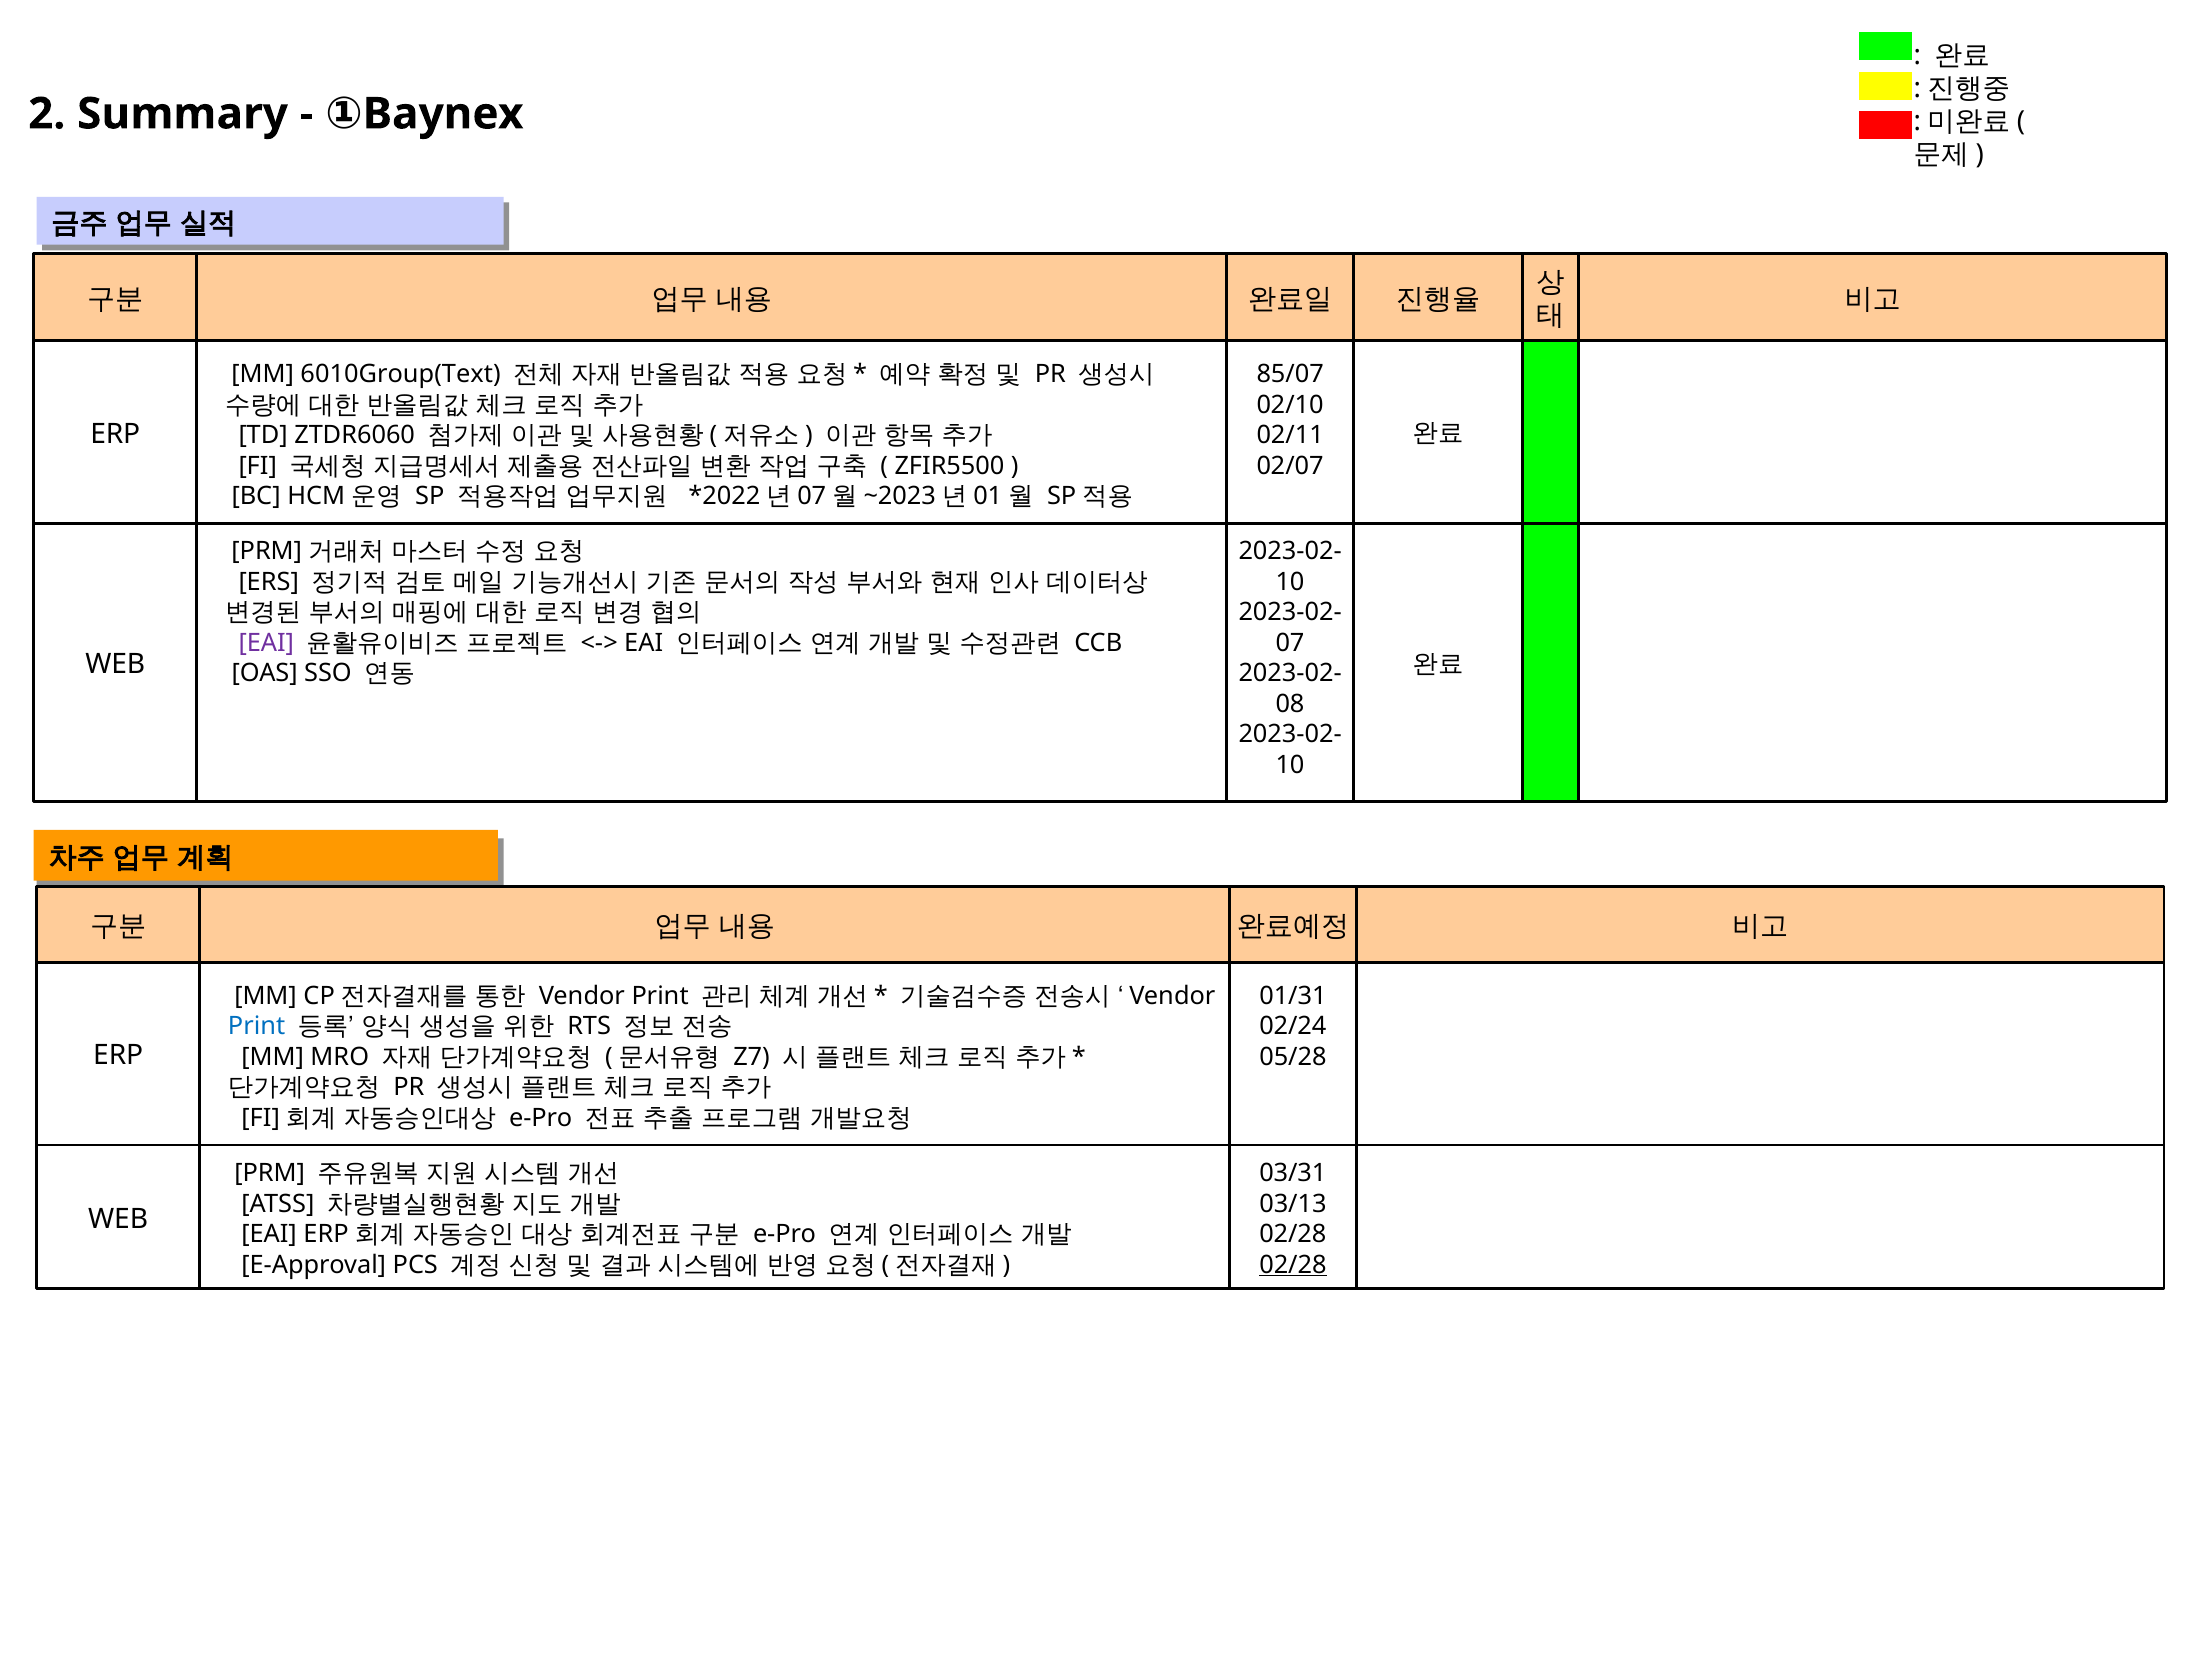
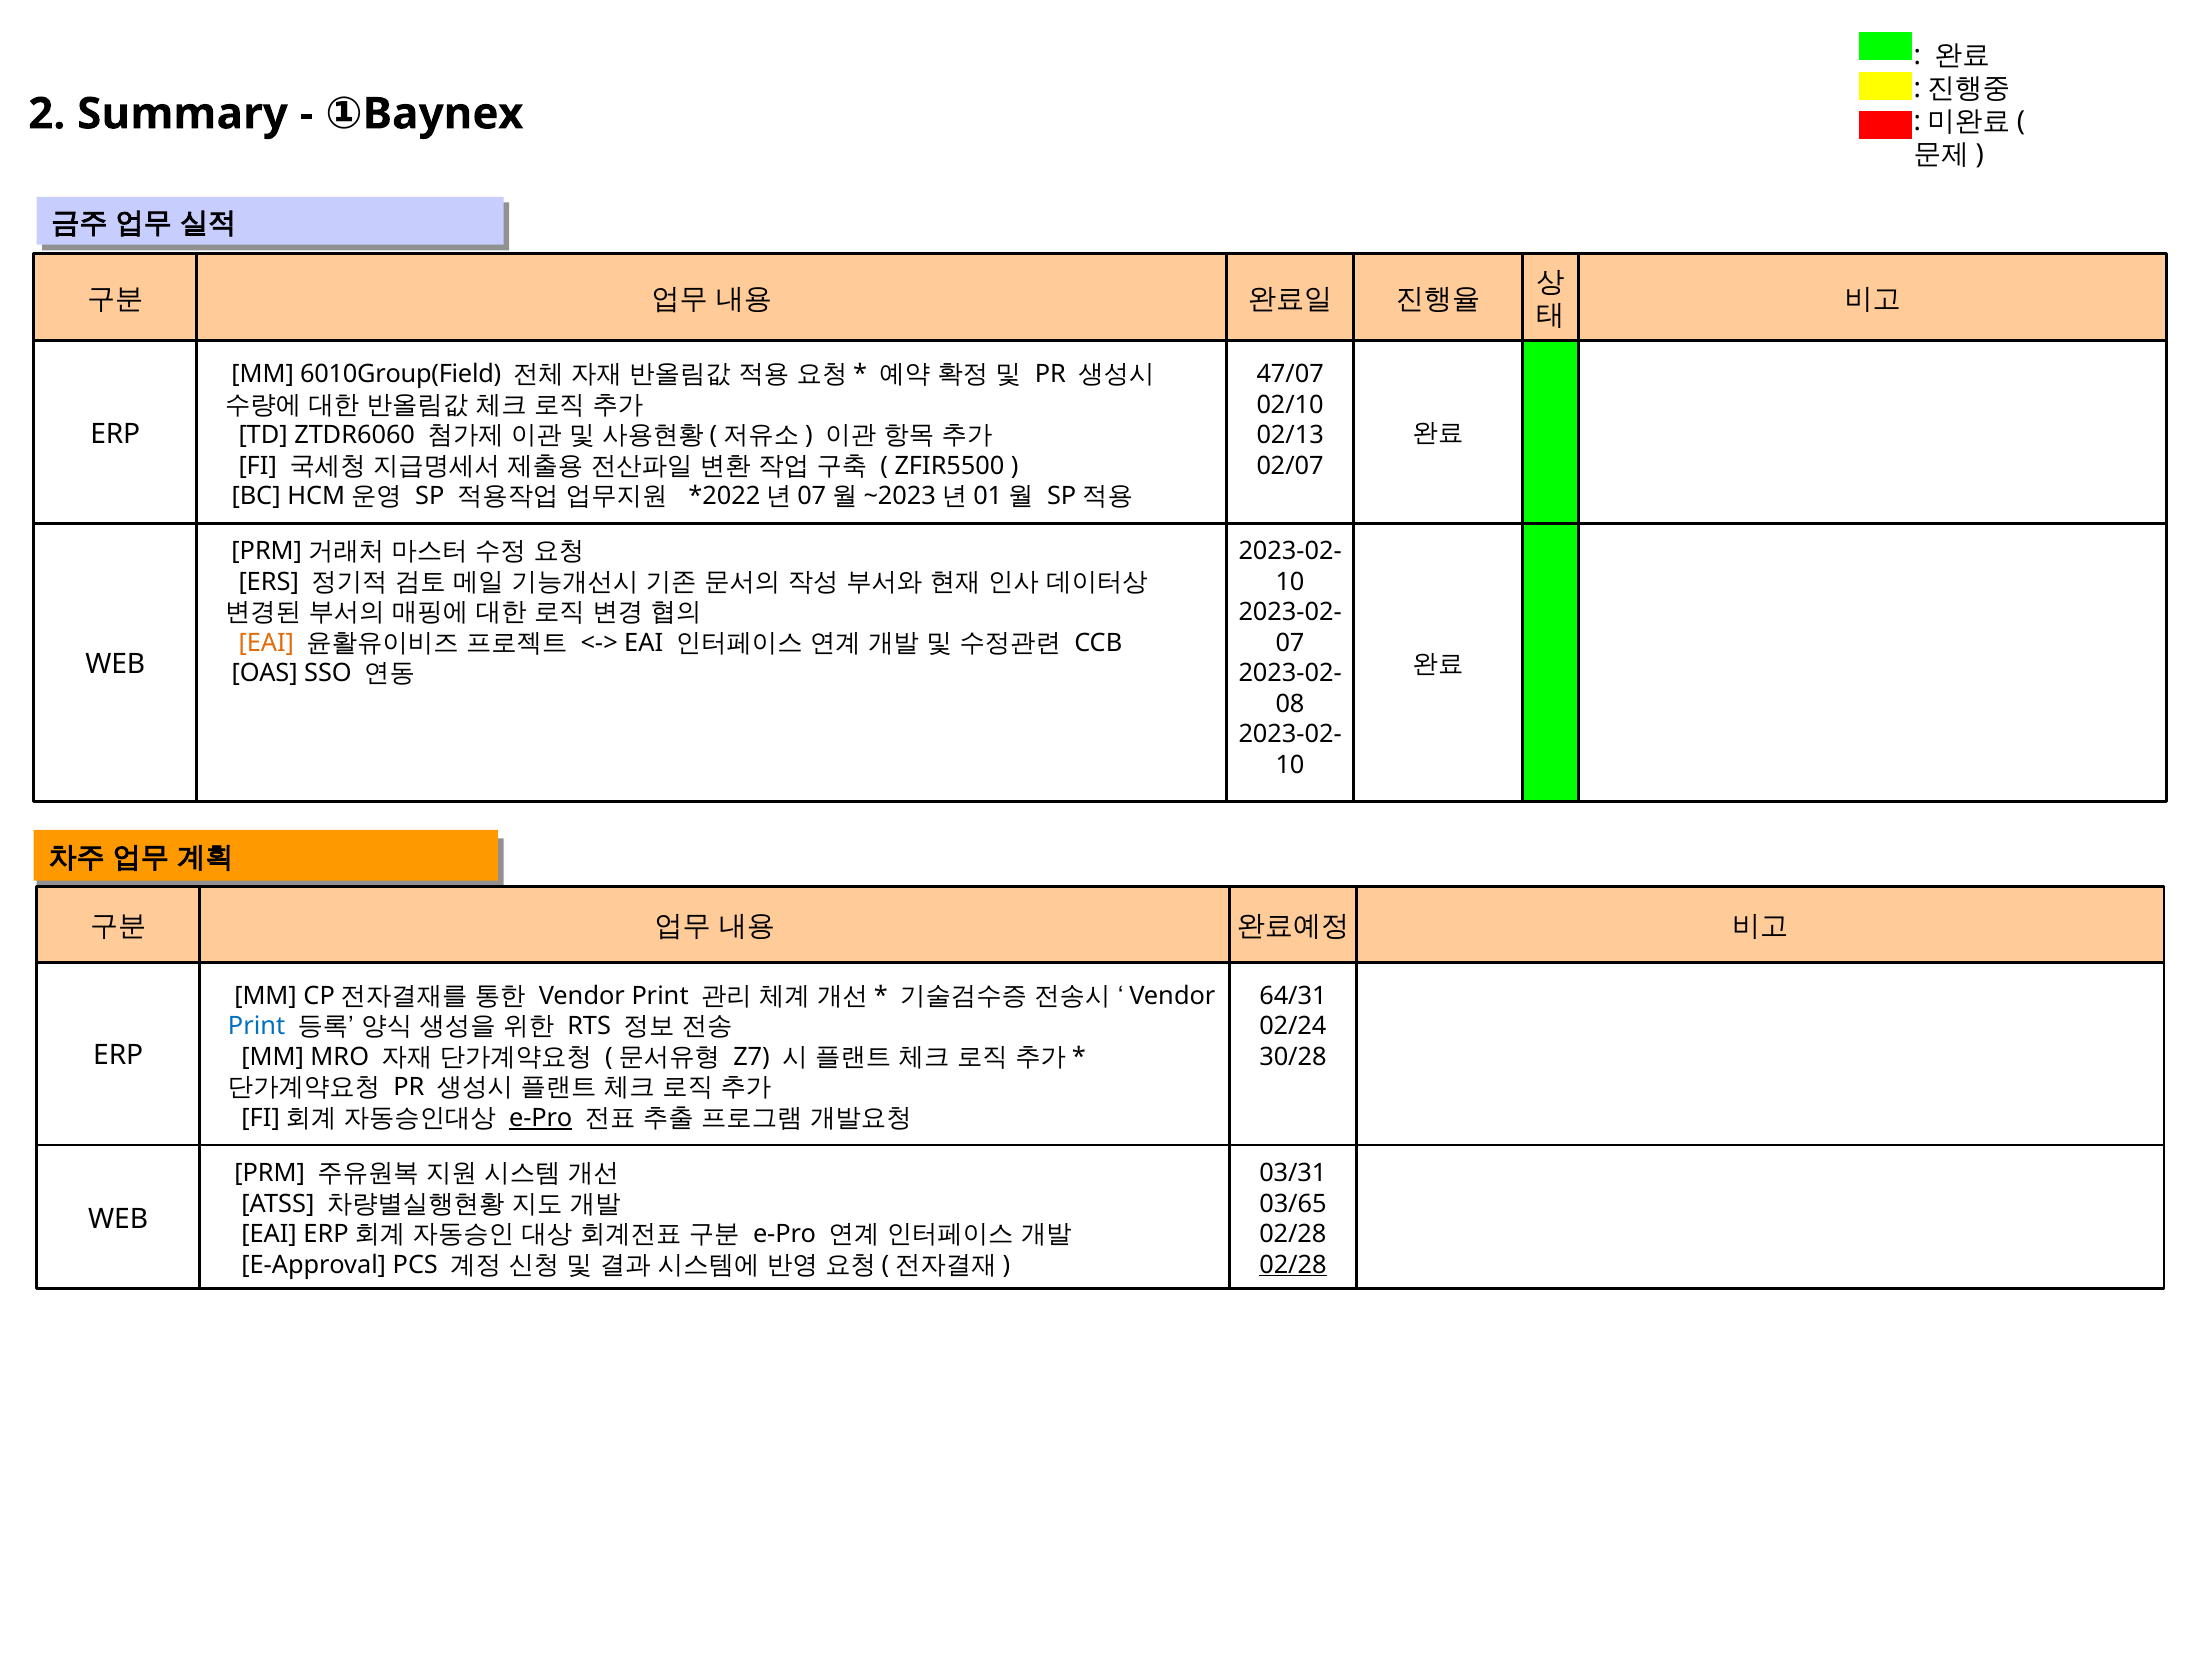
6010Group(Text: 6010Group(Text -> 6010Group(Field (401, 374)
85/07: 85/07 -> 47/07 (1290, 374)
02/11: 02/11 -> 02/13 (1290, 435)
EAI colour: purple -> orange (266, 643)
01/31: 01/31 -> 64/31 (1293, 996)
05/28: 05/28 -> 30/28 (1293, 1057)
e-Pro underline: none -> present (541, 1118)
03/13: 03/13 -> 03/65 (1293, 1204)
